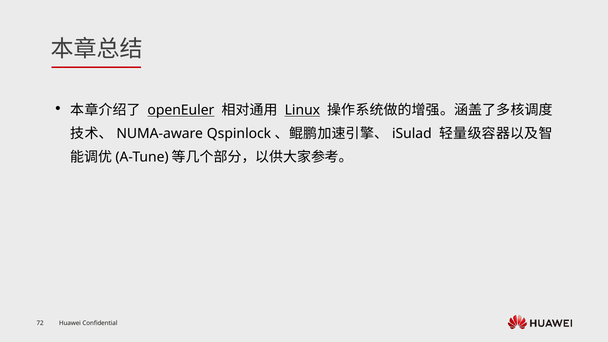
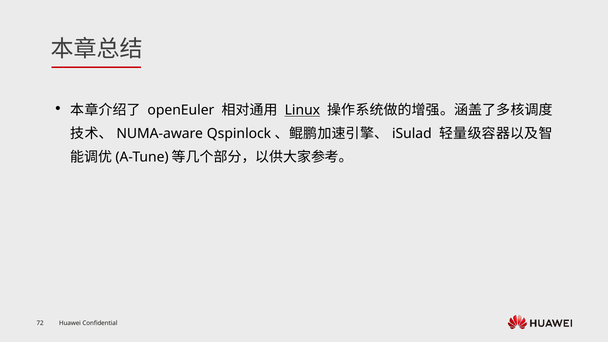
openEuler underline: present -> none (181, 110)
